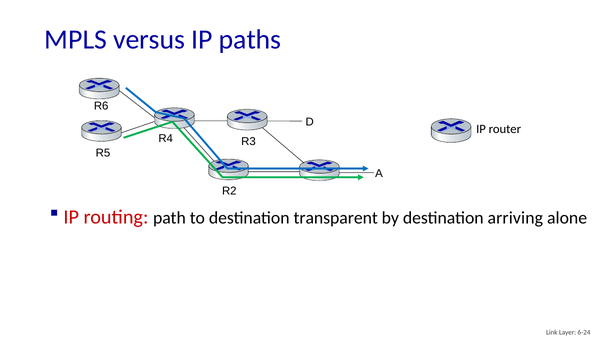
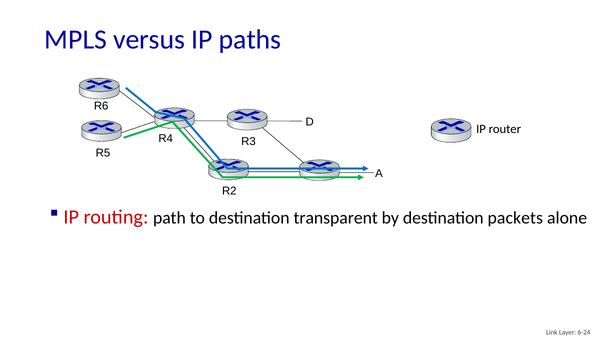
arriving: arriving -> packets (515, 218)
